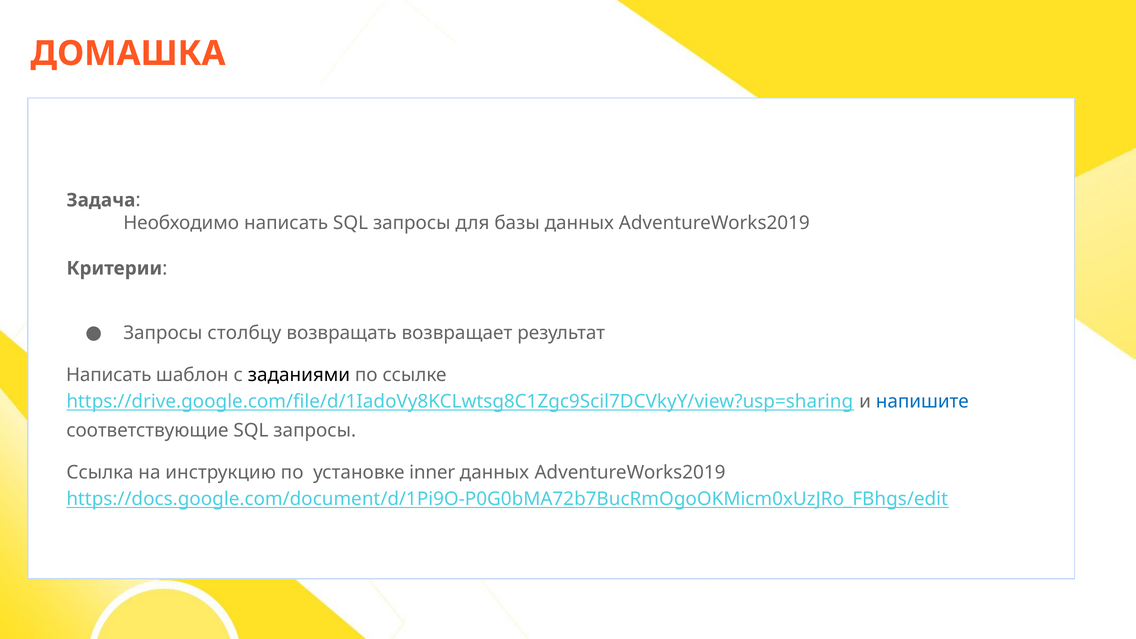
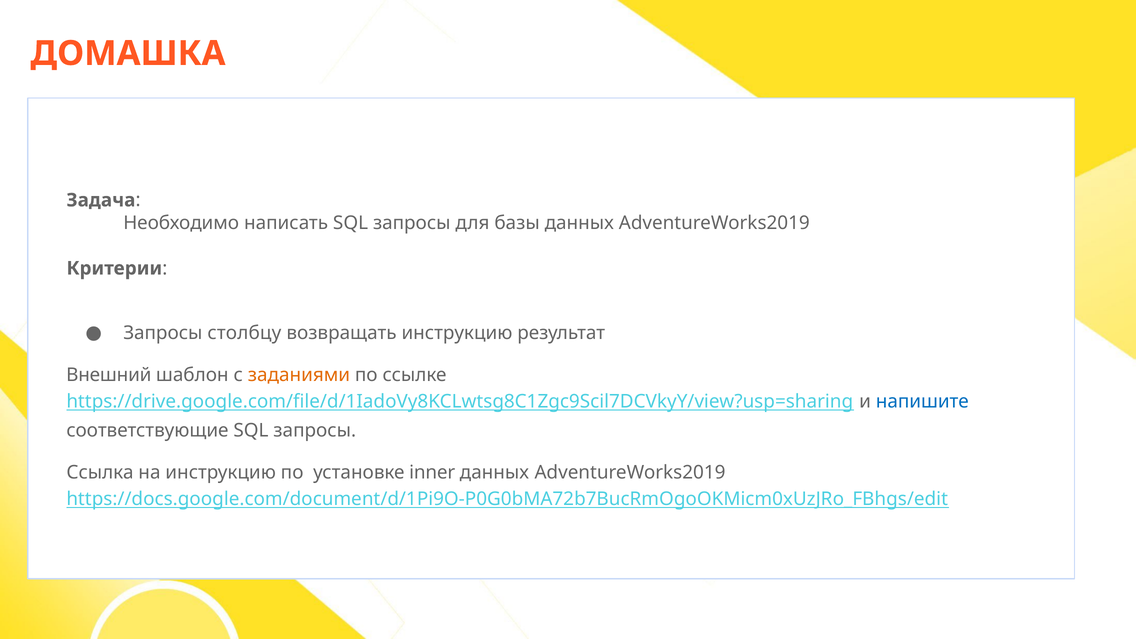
возвращать возвращает: возвращает -> инструкцию (457, 333)
Написать: Написать -> Внешний (109, 375)
заданиями colour: black -> orange (299, 375)
